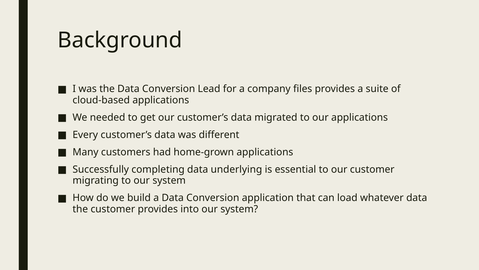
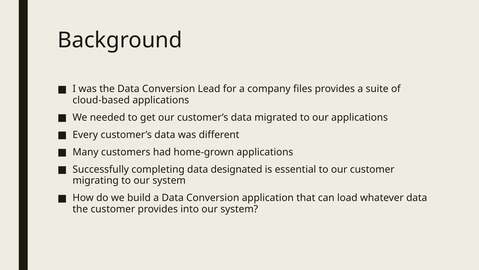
underlying: underlying -> designated (237, 169)
